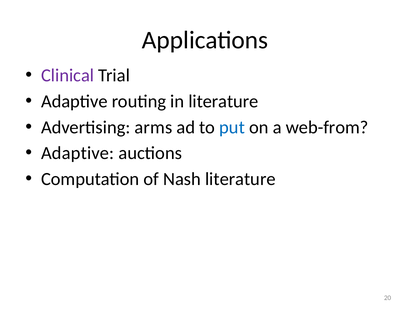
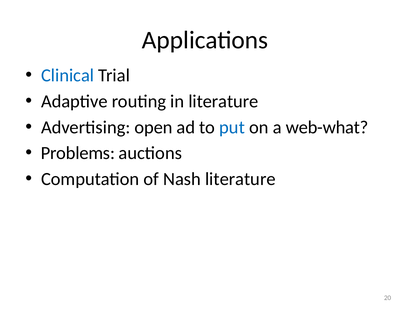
Clinical colour: purple -> blue (68, 75)
arms: arms -> open (154, 127)
web-from: web-from -> web-what (327, 127)
Adaptive: Adaptive -> Problems (78, 153)
